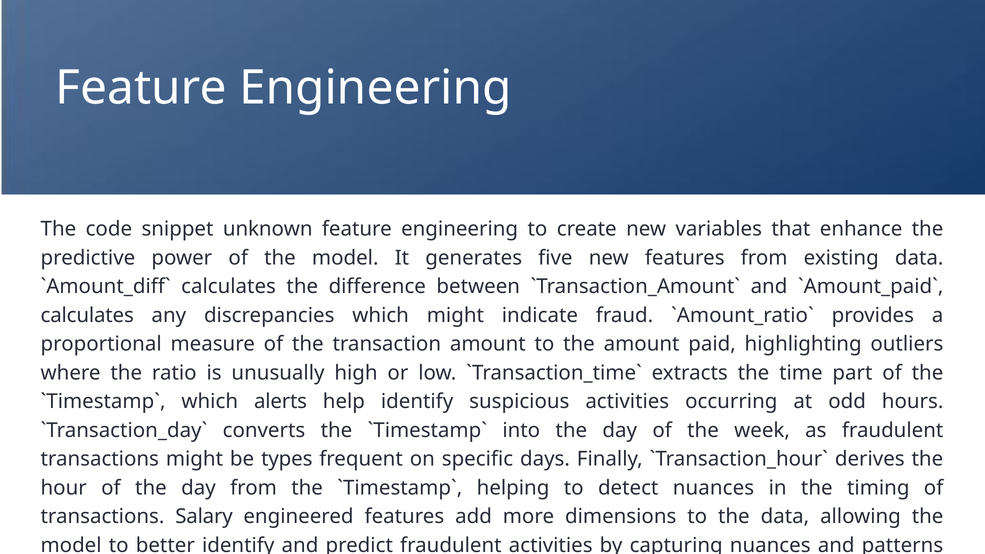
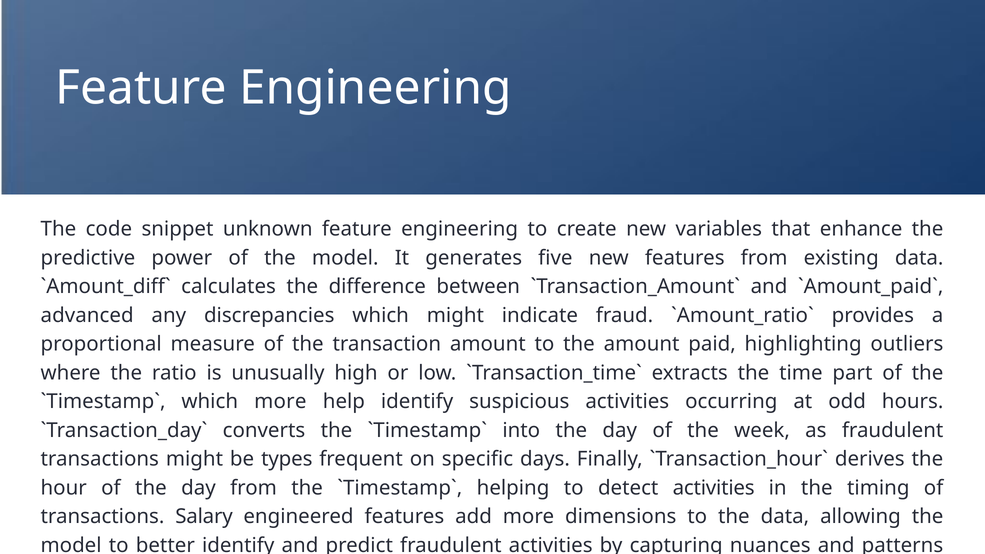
calculates: calculates -> advanced (87, 315)
which alerts: alerts -> more (280, 402)
detect nuances: nuances -> activities (714, 488)
